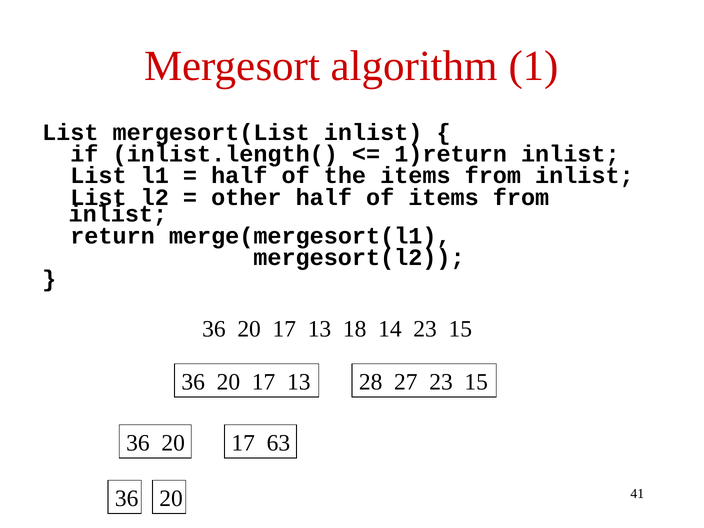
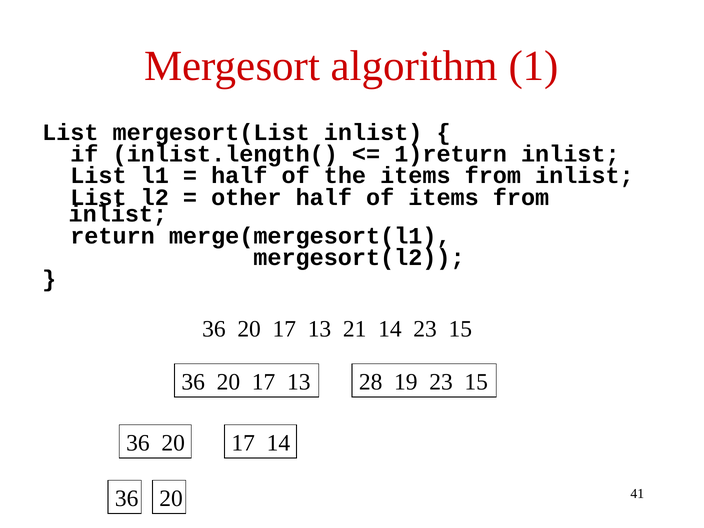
18: 18 -> 21 (355, 329)
27: 27 -> 19 (406, 382)
17 63: 63 -> 14 (278, 443)
